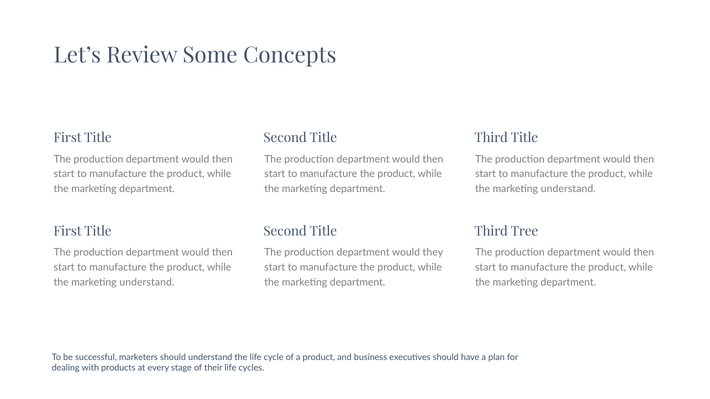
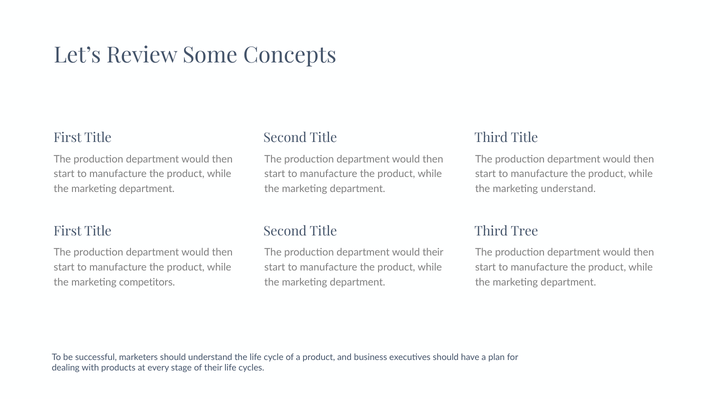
would they: they -> their (433, 253)
understand: understand -> competitors (147, 282)
